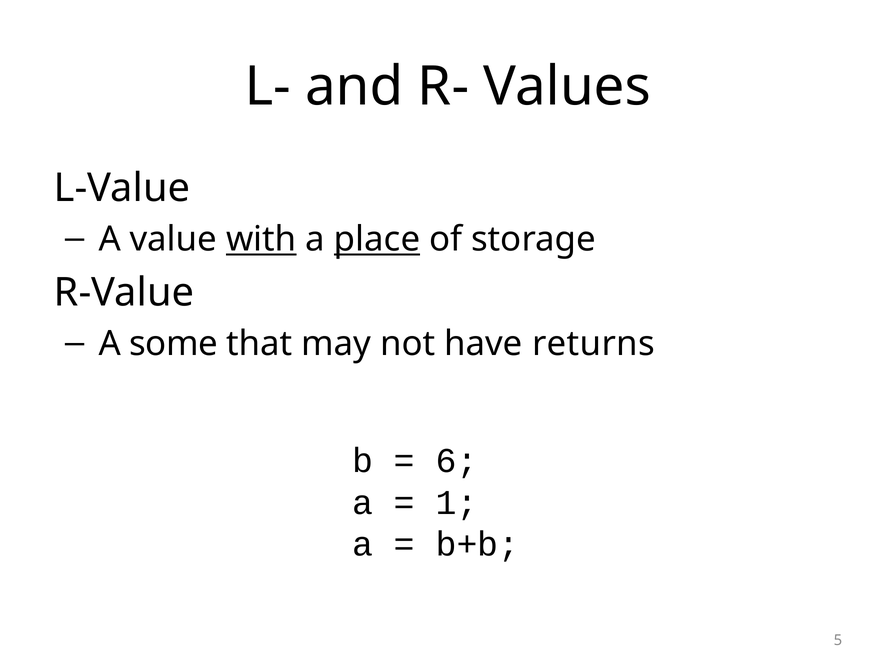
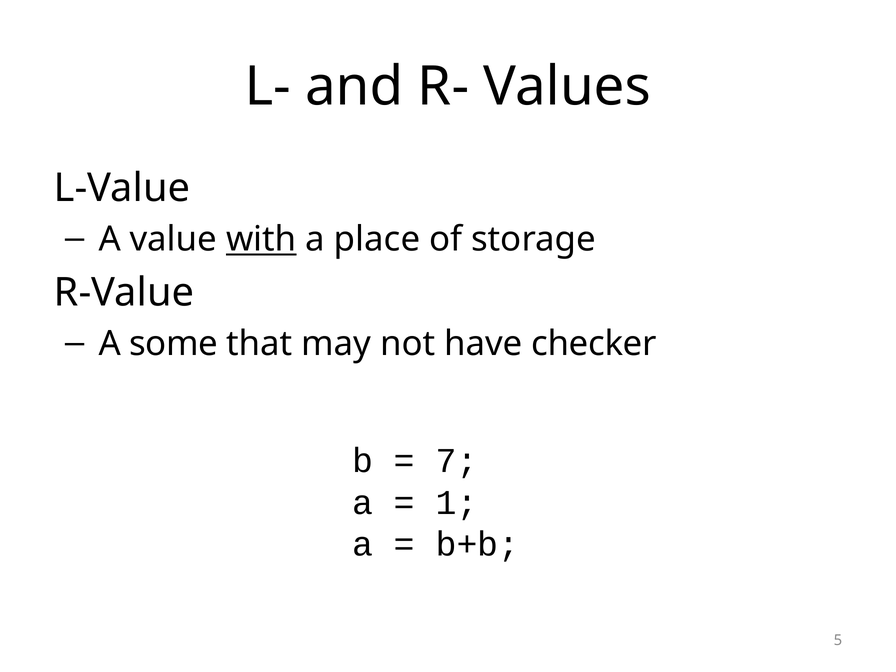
place underline: present -> none (377, 239)
returns: returns -> checker (594, 344)
6: 6 -> 7 (457, 461)
